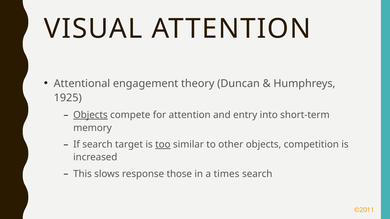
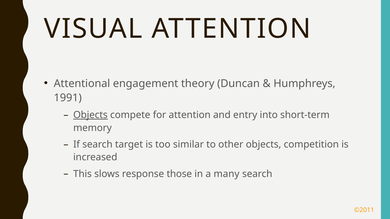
1925: 1925 -> 1991 (68, 98)
too underline: present -> none (163, 145)
times: times -> many (227, 174)
